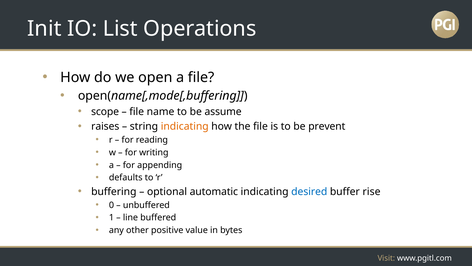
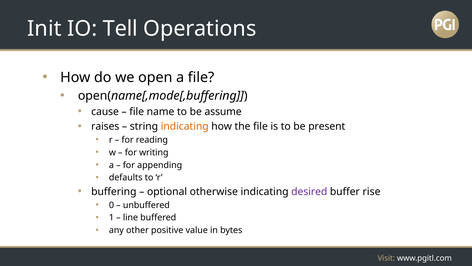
List: List -> Tell (120, 28)
scope: scope -> cause (105, 112)
prevent: prevent -> present (327, 126)
automatic: automatic -> otherwise (214, 191)
desired colour: blue -> purple (309, 191)
